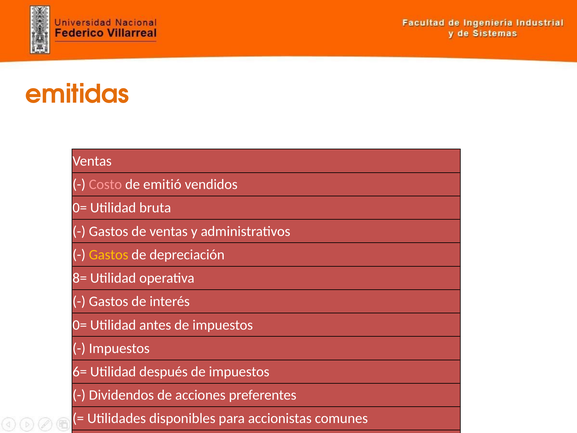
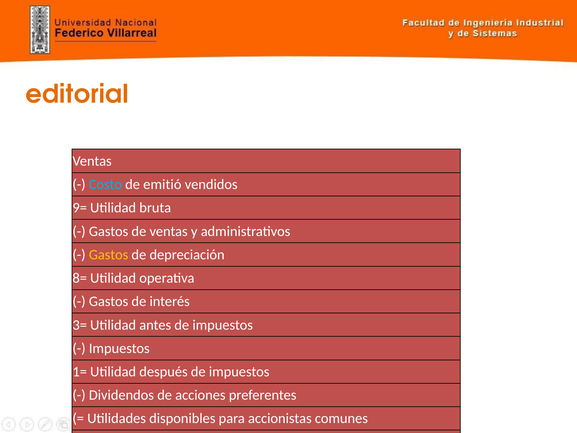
emitidas: emitidas -> editorial (77, 94)
Costo colour: pink -> light blue (105, 184)
0=: 0= -> 9= (80, 208)
0=: 0= -> 3= (80, 325)
6=: 6= -> 1= (80, 372)
